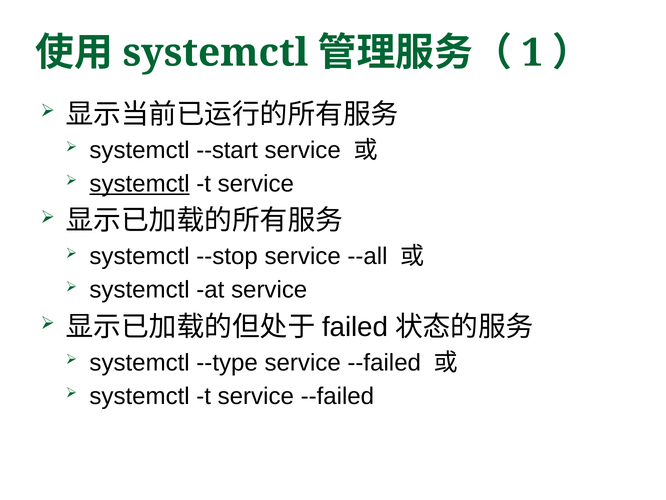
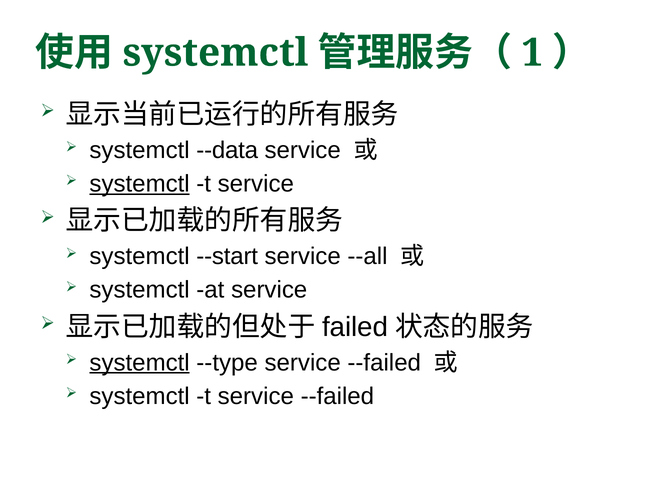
--start: --start -> --data (227, 150)
--stop: --stop -> --start (227, 256)
systemctl underline: none -> present (140, 362)
